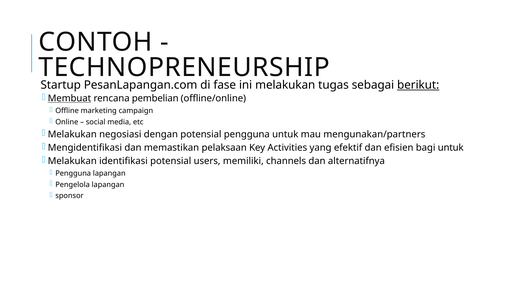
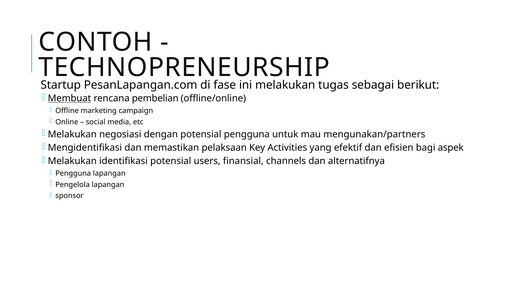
berikut underline: present -> none (418, 85)
bagi untuk: untuk -> aspek (451, 148)
memiliki: memiliki -> finansial (243, 161)
